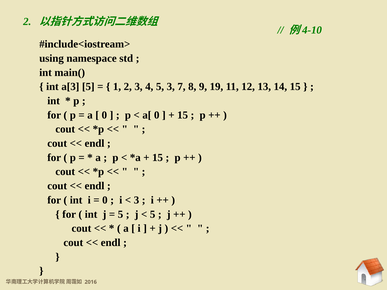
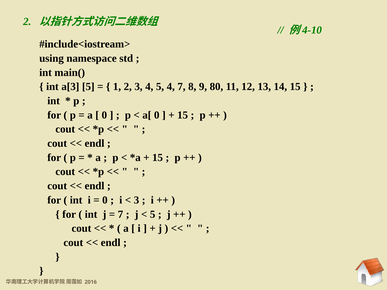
5 3: 3 -> 4 (171, 87)
19: 19 -> 80 (216, 87)
5: 5 -> 7 (120, 214)
